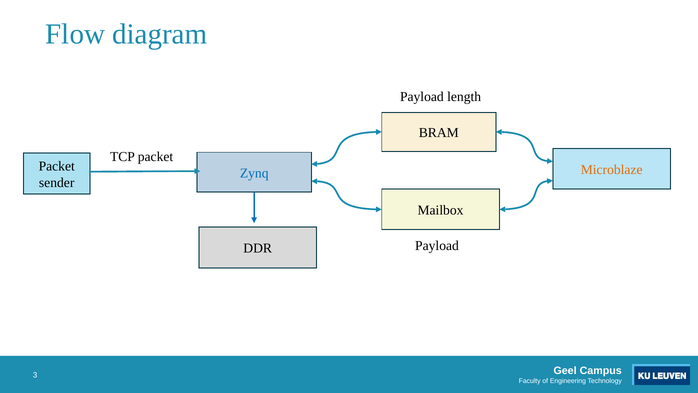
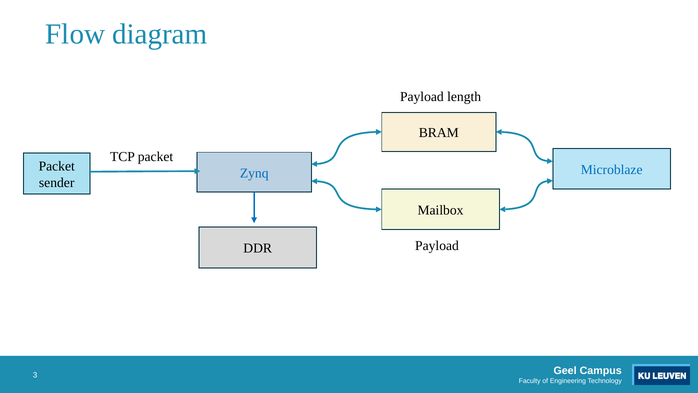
Microblaze colour: orange -> blue (612, 170)
